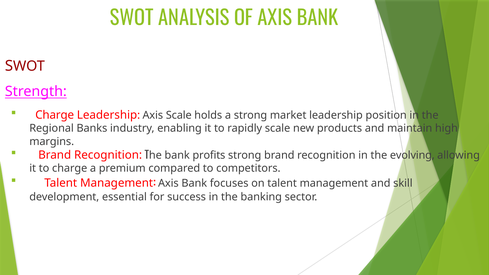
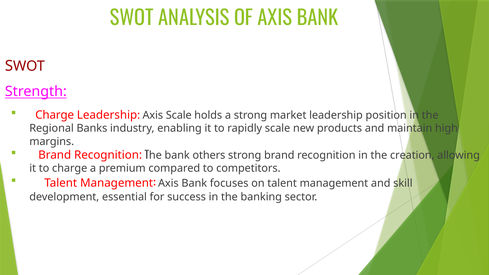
profits: profits -> others (209, 155)
evolving: evolving -> creation (412, 155)
